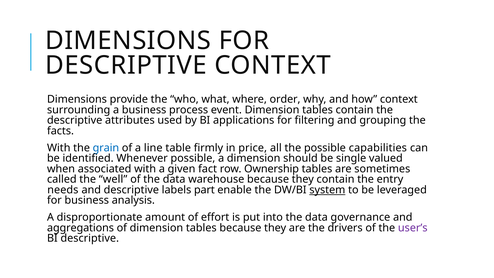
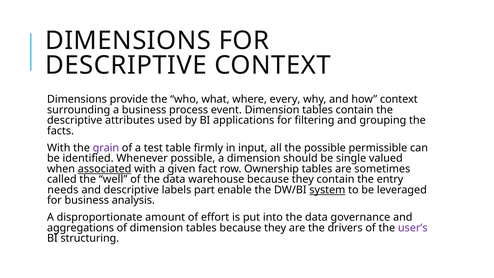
order: order -> every (285, 99)
grain colour: blue -> purple (106, 148)
line: line -> test (153, 148)
price: price -> input (253, 148)
capabilities: capabilities -> permissible (378, 148)
associated underline: none -> present (105, 169)
BI descriptive: descriptive -> structuring (90, 238)
